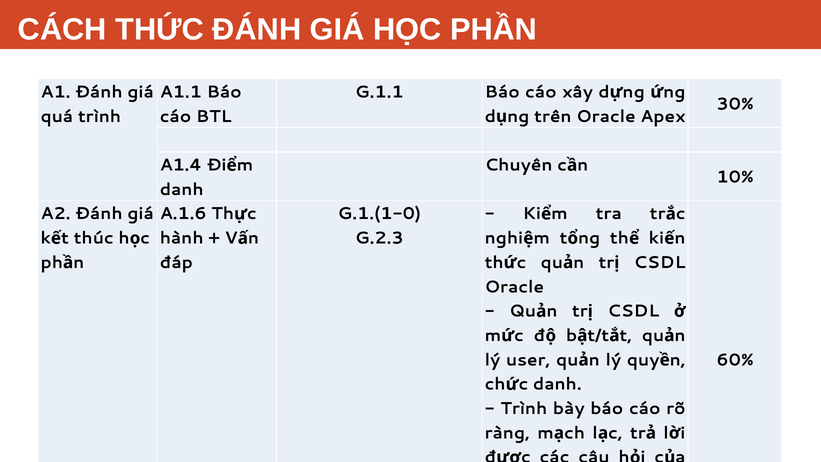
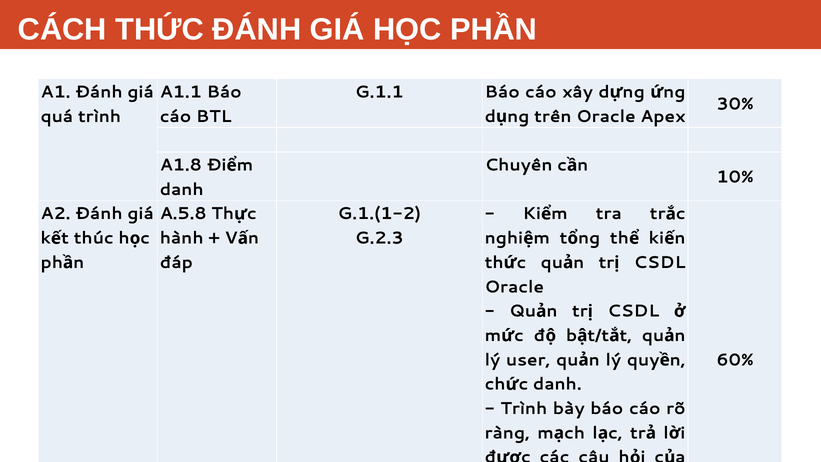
A1.4: A1.4 -> A1.8 (181, 165)
A.1.6: A.1.6 -> A.5.8 (183, 214)
G.1.(1-0: G.1.(1-0 -> G.1.(1-2 (379, 214)
